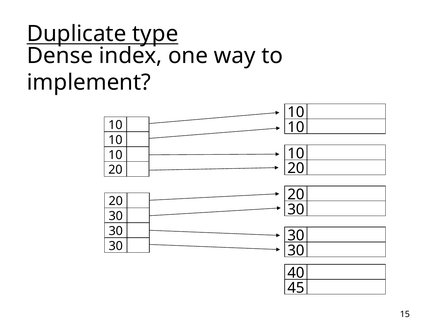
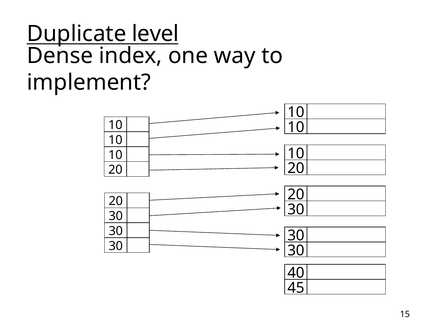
type: type -> level (155, 34)
